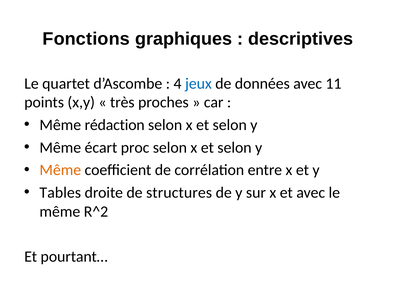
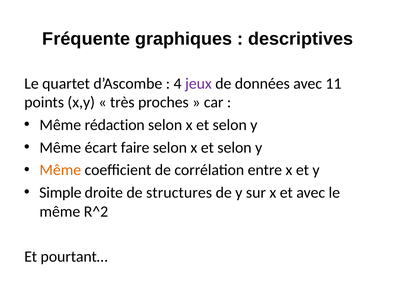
Fonctions: Fonctions -> Fréquente (86, 39)
jeux colour: blue -> purple (198, 83)
proc: proc -> faire (135, 147)
Tables: Tables -> Simple (60, 192)
